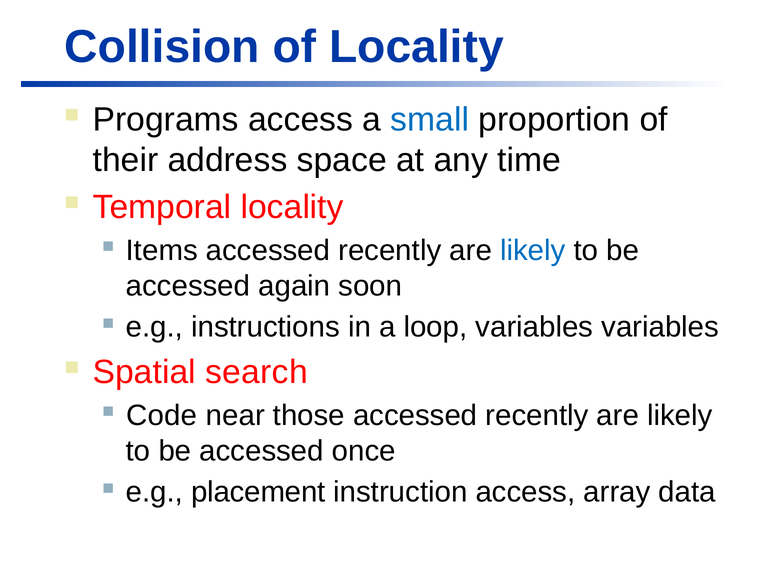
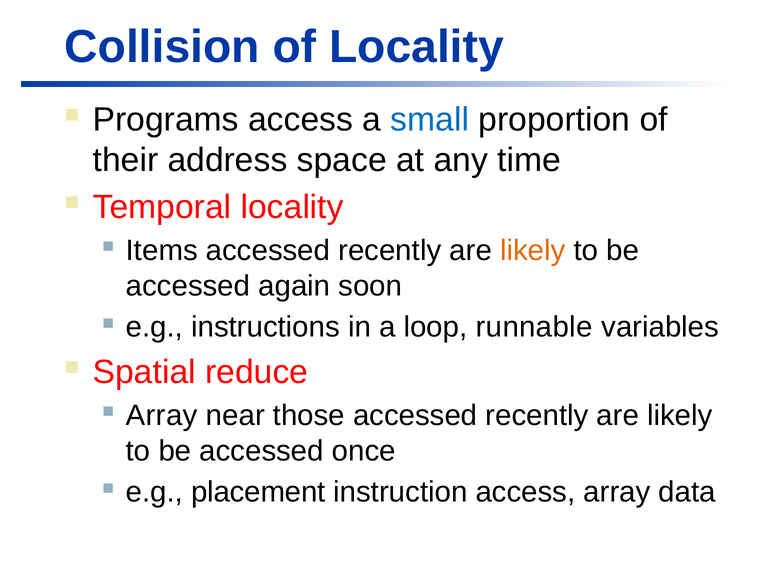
likely colour: blue -> orange (533, 251)
loop variables: variables -> runnable (534, 327)
search: search -> reduce (257, 372)
Code: Code -> Array (162, 416)
